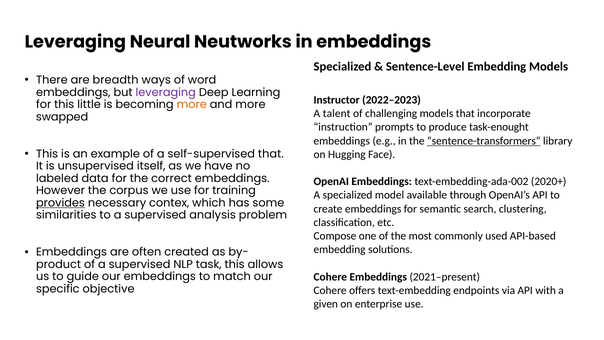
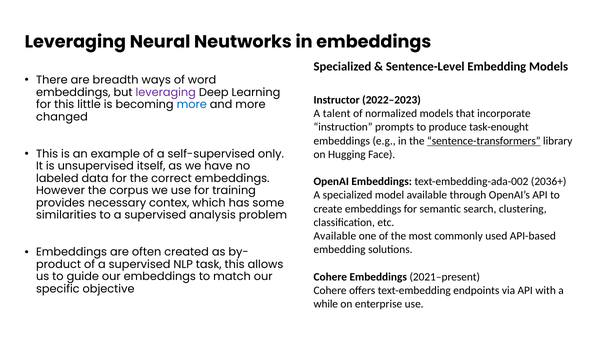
more colour: orange -> blue (192, 105)
challenging: challenging -> normalized (391, 113)
swapped: swapped -> changed (62, 117)
self-supervised that: that -> only (271, 154)
2020+: 2020+ -> 2036+ (549, 181)
provides underline: present -> none (60, 203)
Compose: Compose -> Available (335, 236)
given: given -> while (326, 304)
